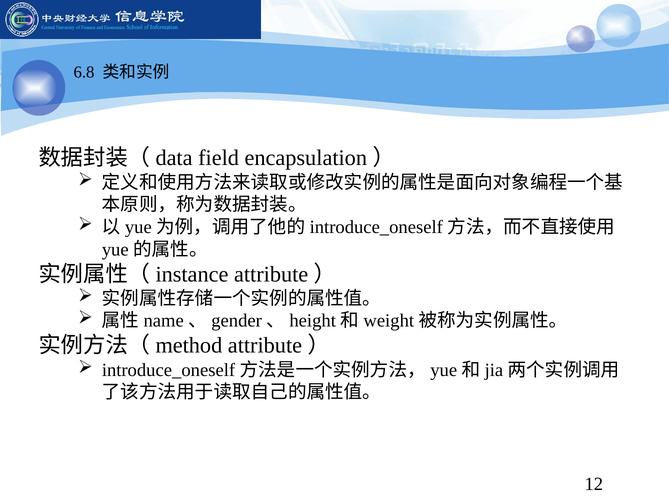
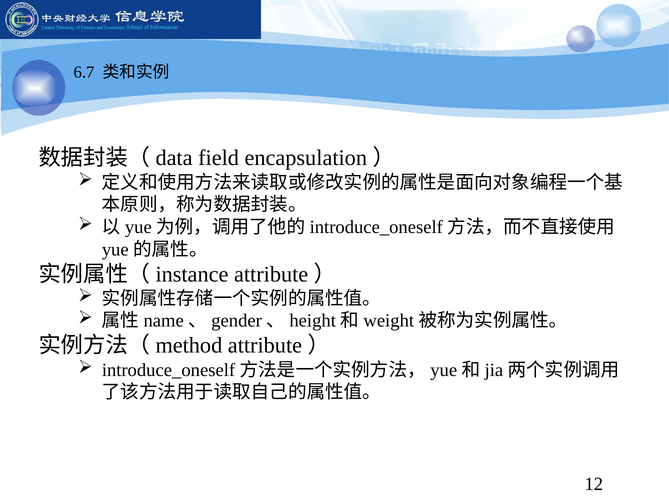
6.8: 6.8 -> 6.7 (84, 72)
